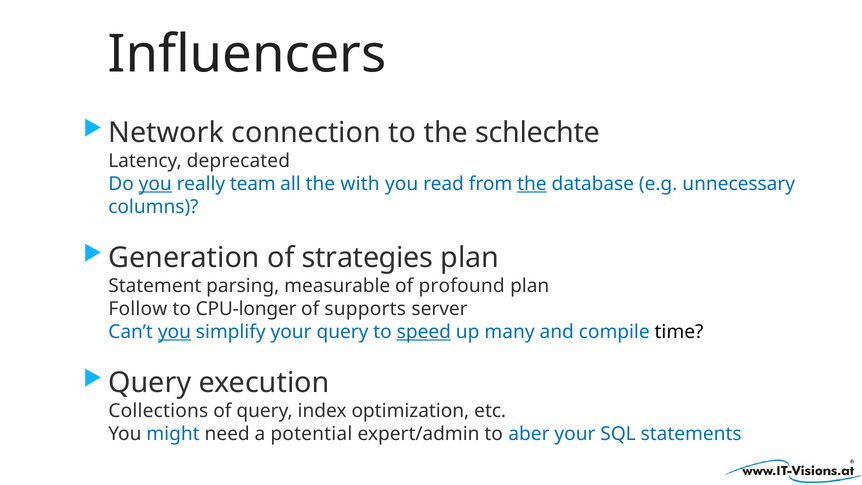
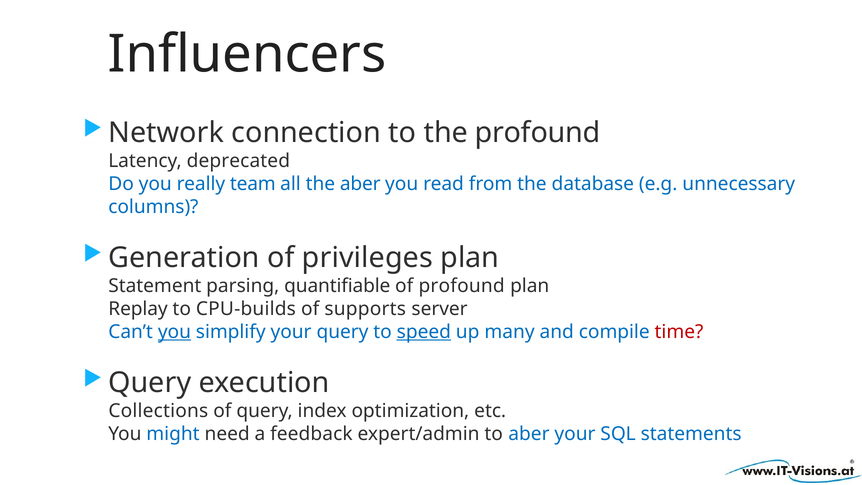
the schlechte: schlechte -> profound (538, 133)
you underline: present -> none (155, 184)
the with: with -> aber (360, 184)
the underline: present -> none (532, 184)
strategies: strategies -> privileges (367, 258)
measurable: measurable -> quantifiable (337, 286)
Follow: Follow -> Replay (138, 309)
CPU-longer: CPU-longer -> CPU-builds (246, 309)
time colour: black -> red (679, 332)
potential: potential -> feedback (311, 434)
